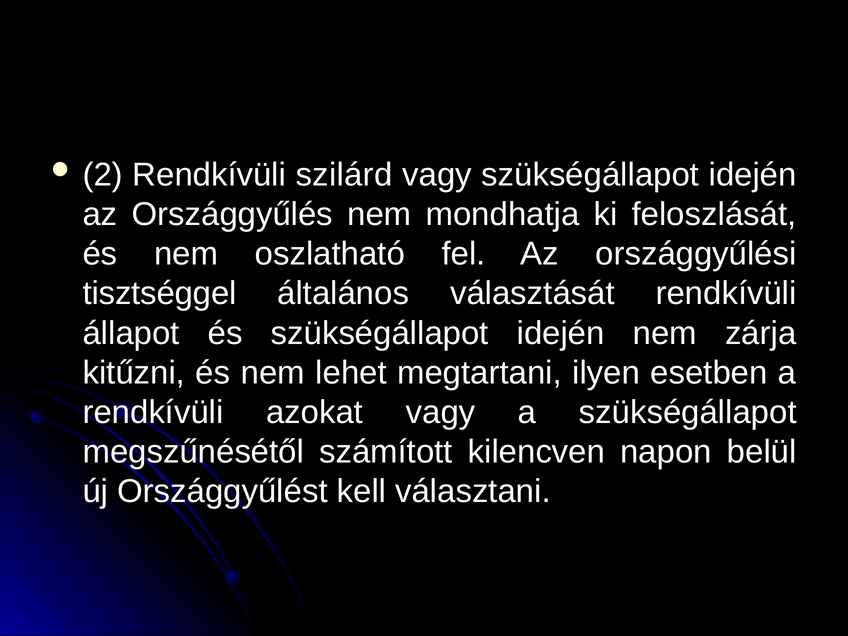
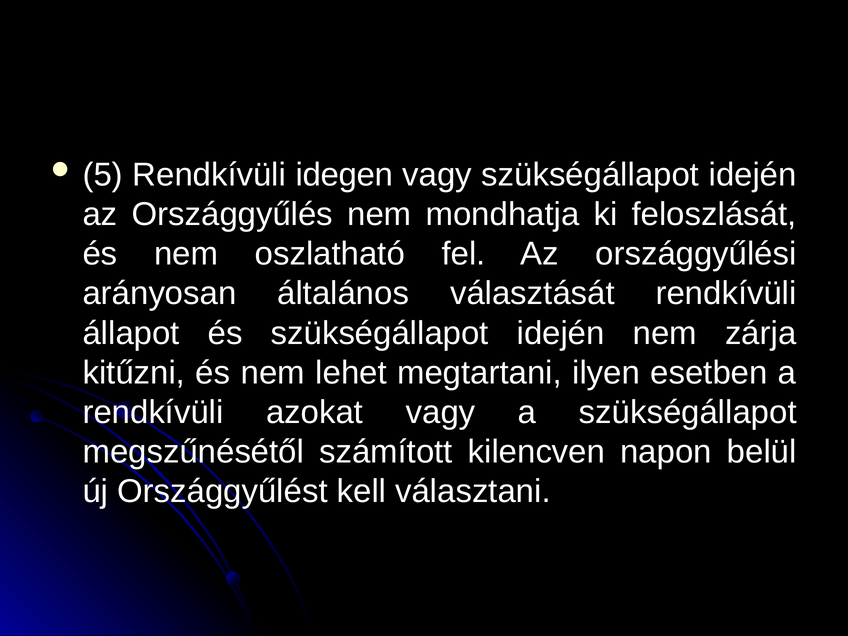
2: 2 -> 5 (103, 175)
szilárd: szilárd -> idegen (344, 175)
tisztséggel: tisztséggel -> arányosan (160, 294)
